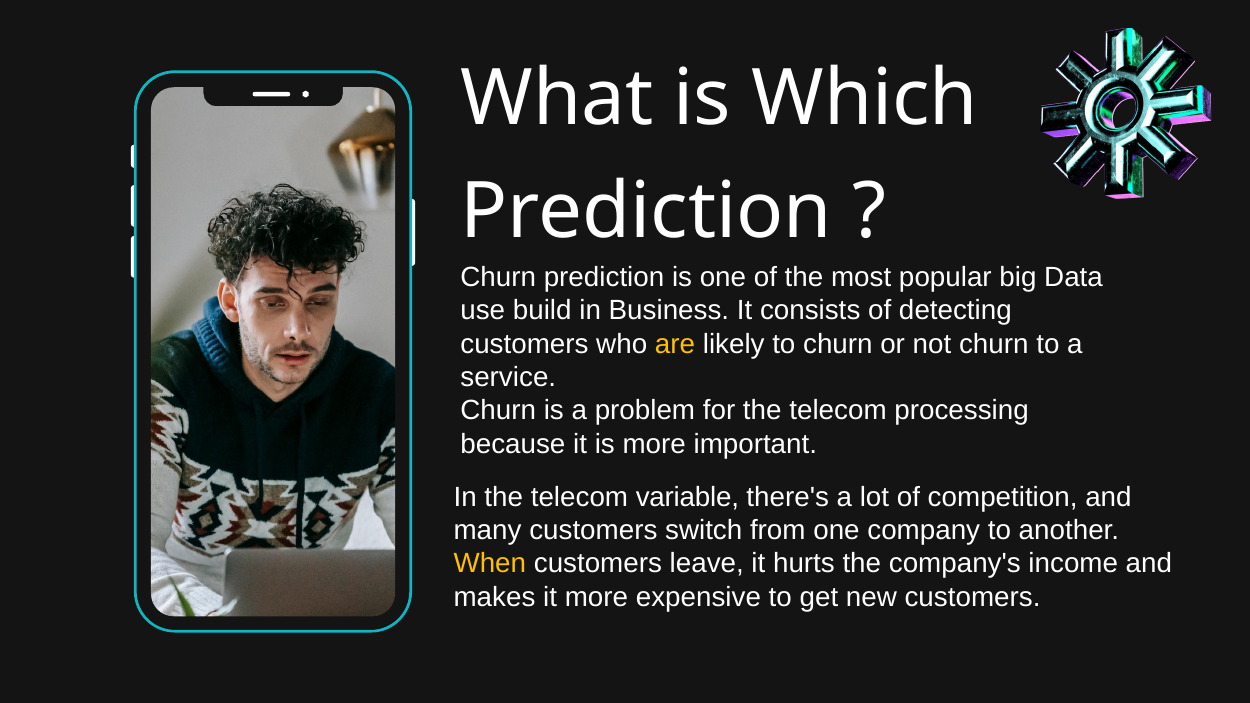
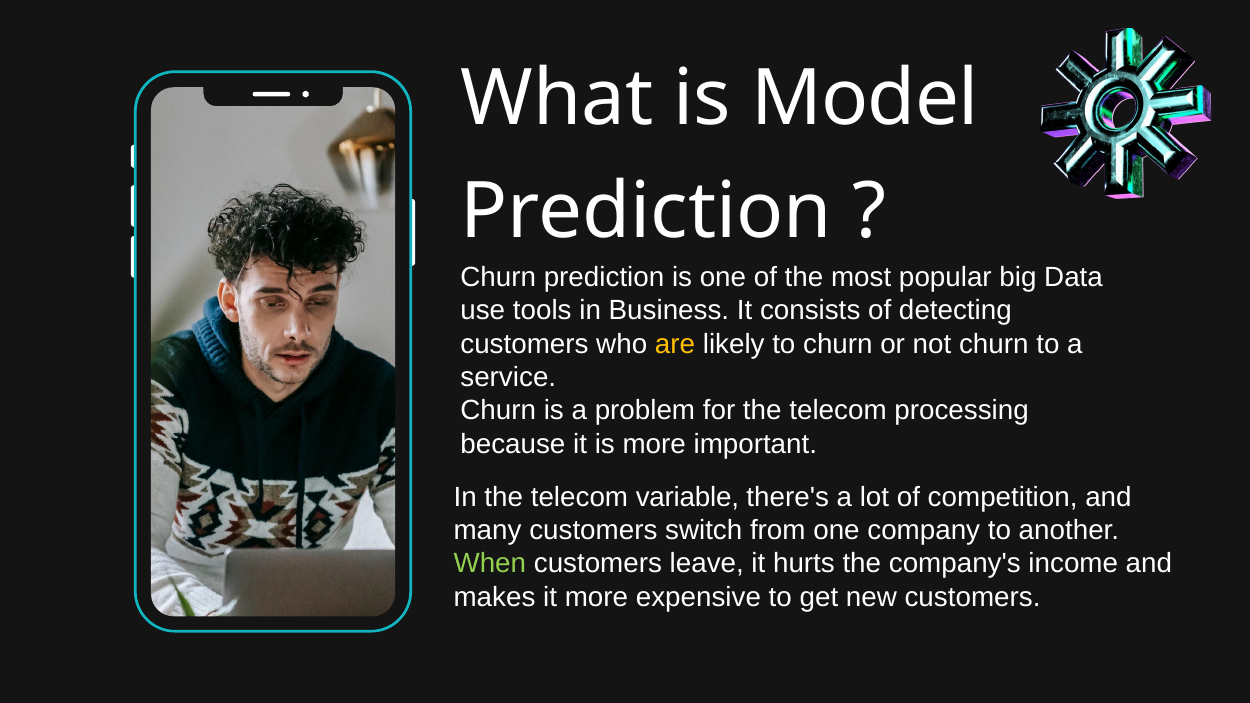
Which: Which -> Model (865, 99)
build: build -> tools (542, 311)
When colour: yellow -> light green (490, 564)
